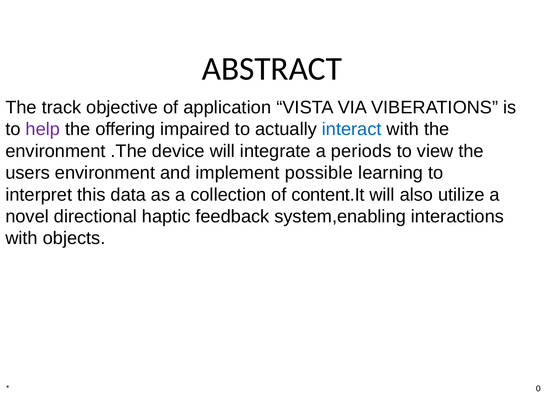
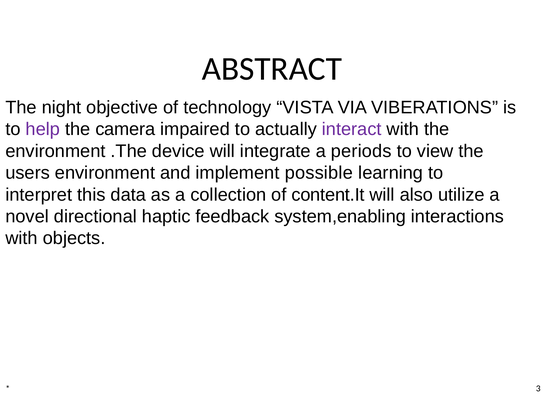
track: track -> night (62, 108)
application: application -> technology (227, 108)
offering: offering -> camera (125, 129)
interact colour: blue -> purple (352, 129)
0: 0 -> 3 (538, 389)
